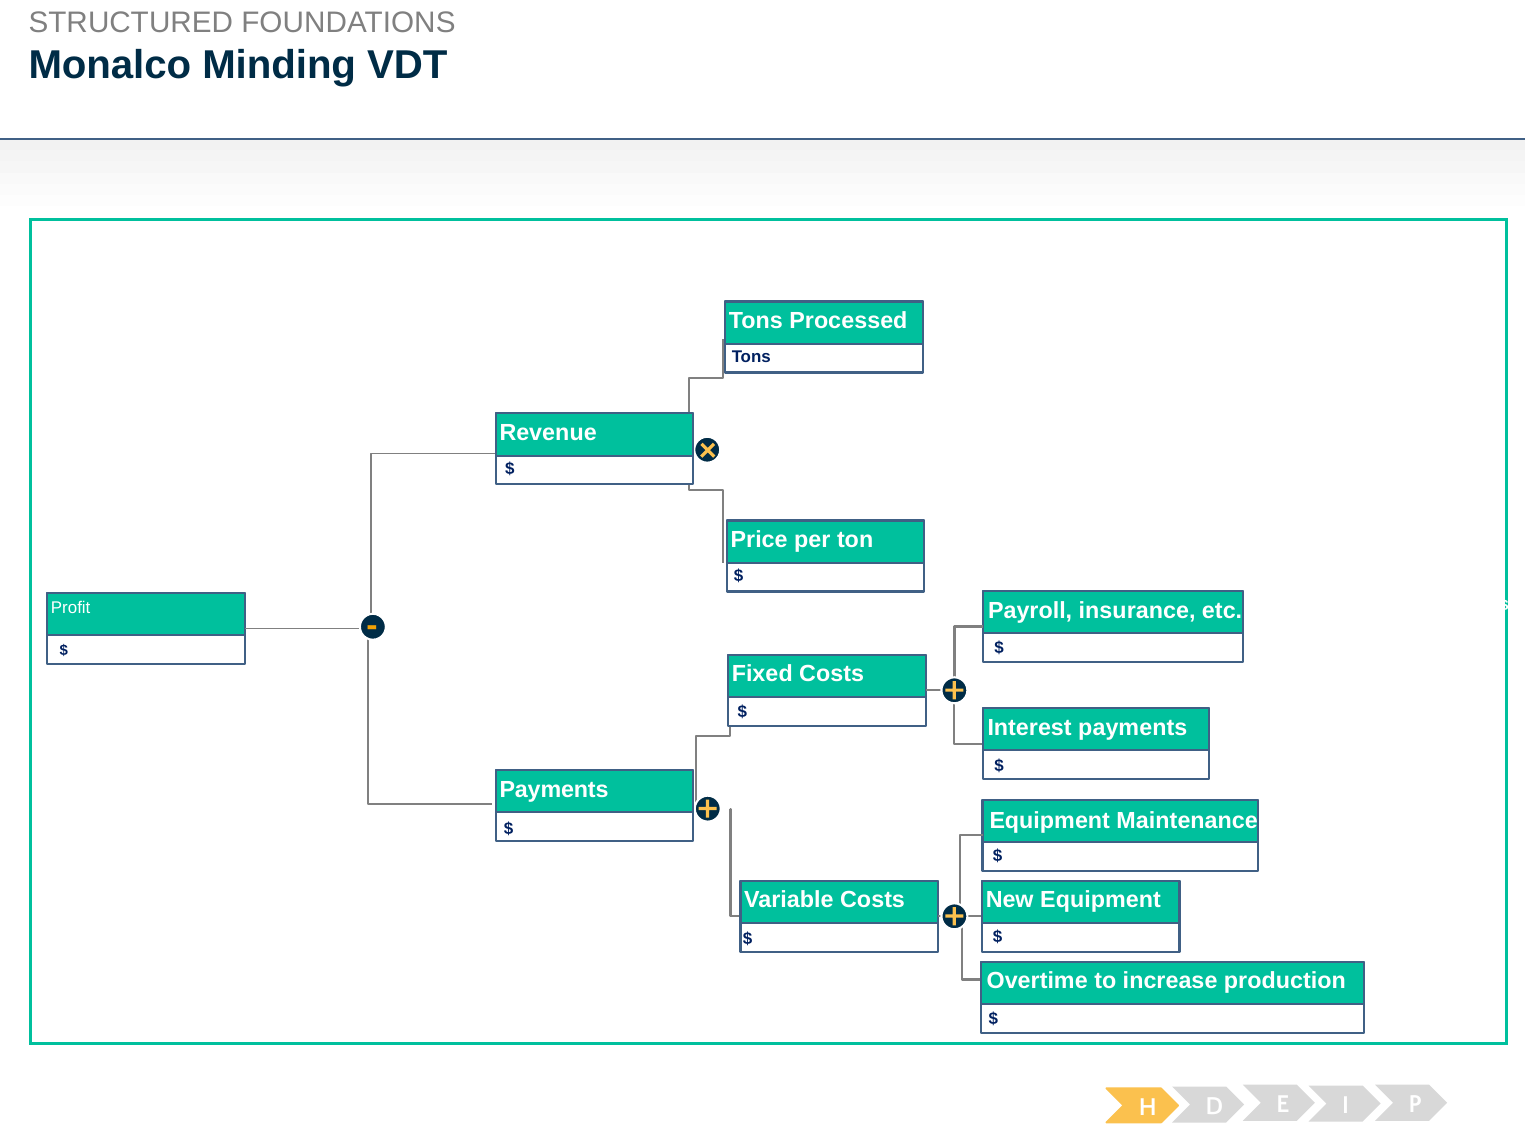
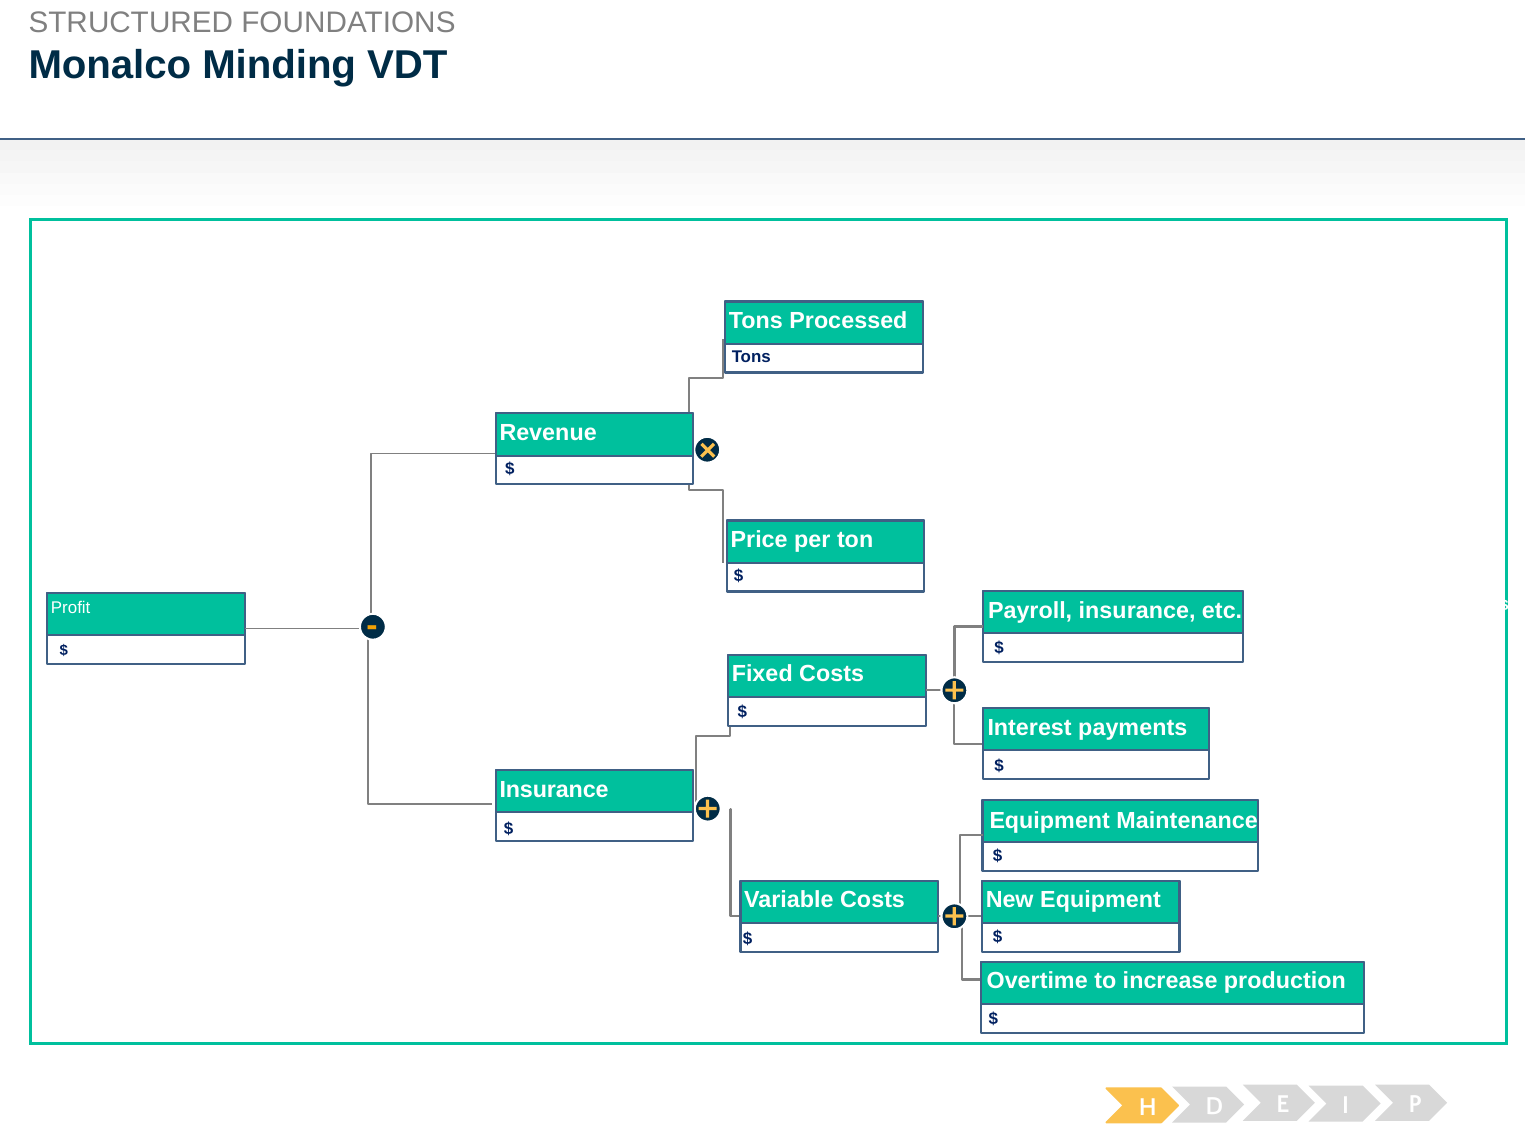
Payments: Payments -> Insurance (554, 790)
